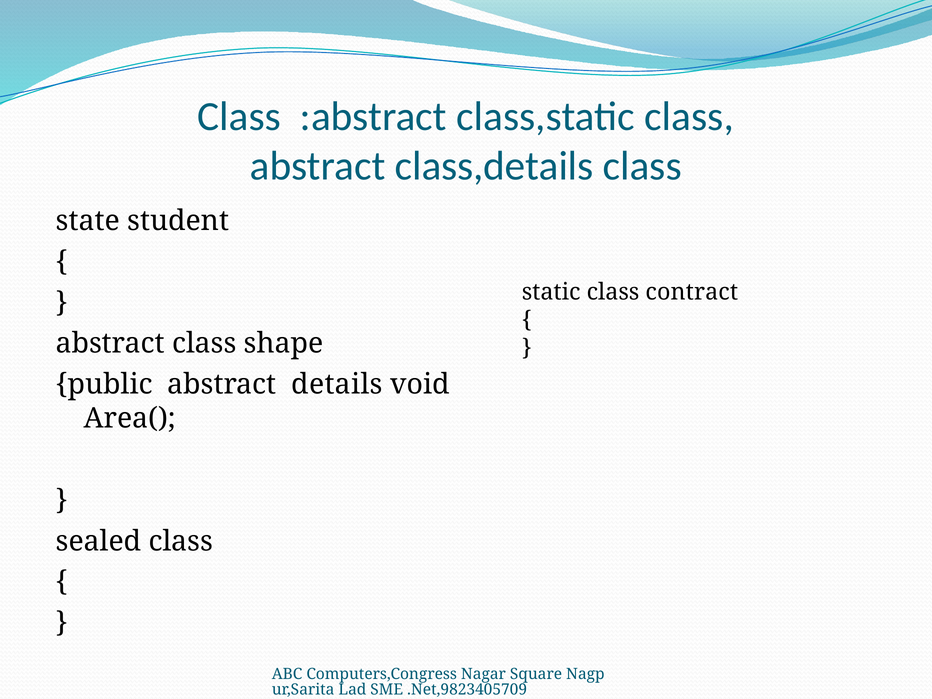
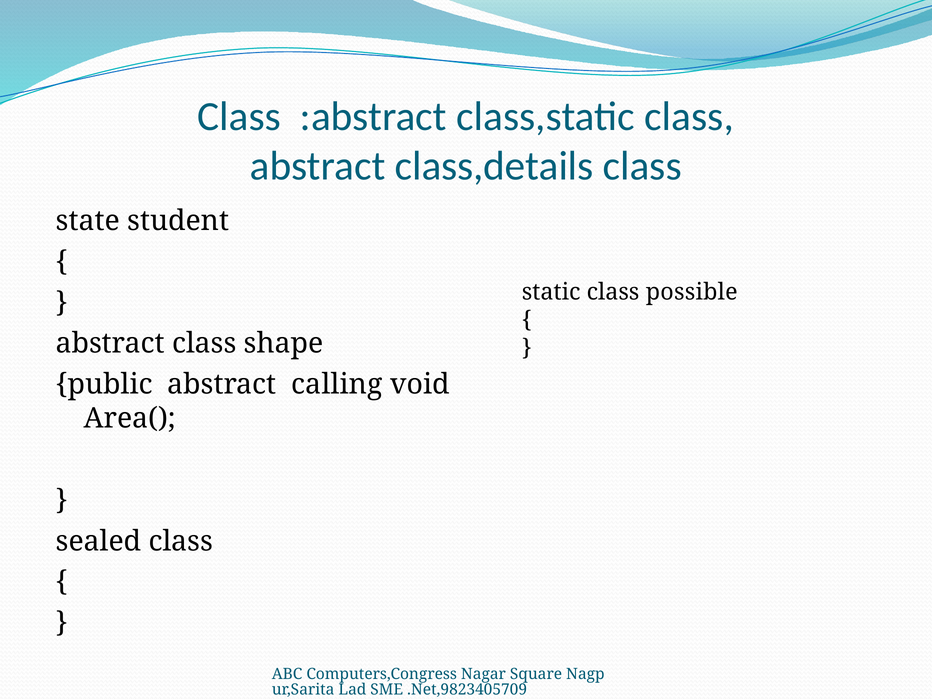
contract: contract -> possible (692, 292)
details: details -> calling (337, 384)
